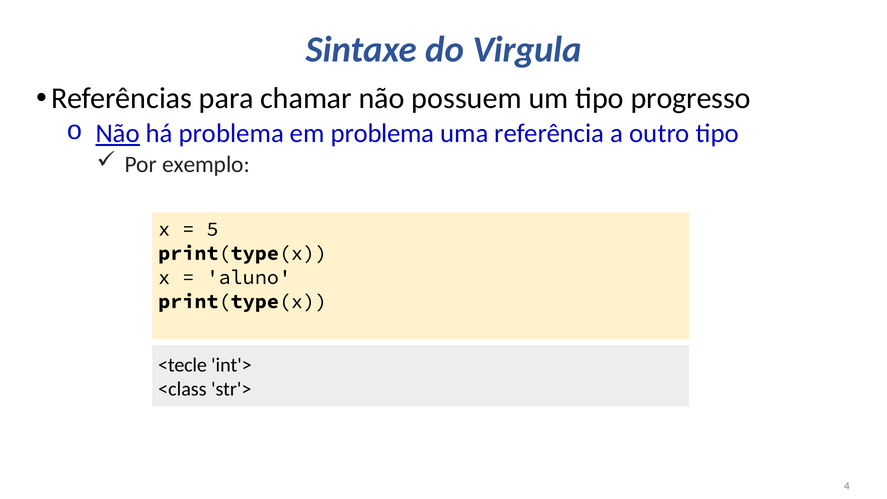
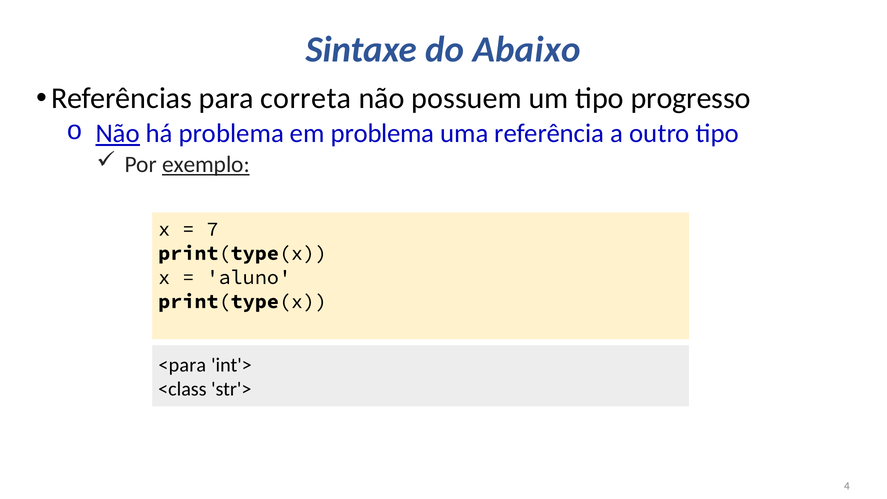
Virgula: Virgula -> Abaixo (527, 49)
chamar: chamar -> correta (306, 98)
exemplo underline: none -> present (206, 165)
5: 5 -> 7 (212, 229)
<tecle: <tecle -> <para (182, 365)
